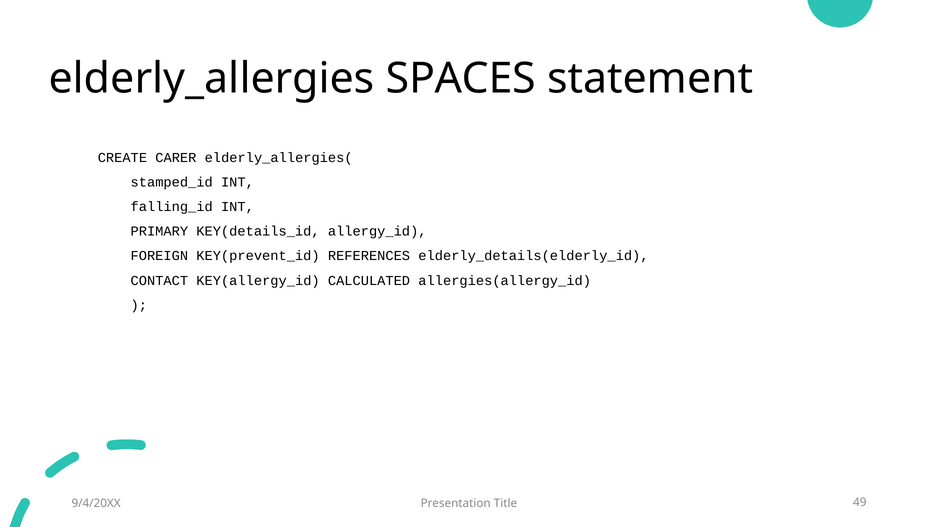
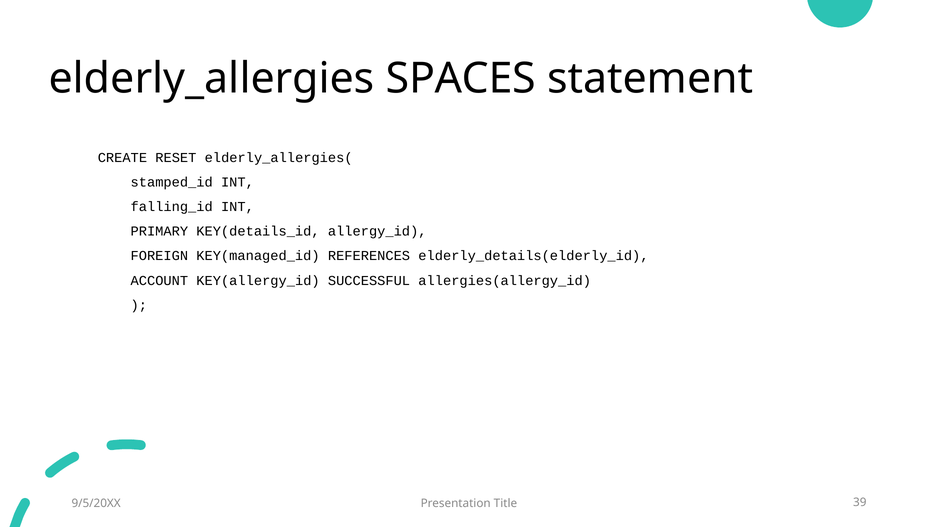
CARER: CARER -> RESET (176, 158)
KEY(prevent_id: KEY(prevent_id -> KEY(managed_id (258, 256)
CONTACT: CONTACT -> ACCOUNT (159, 281)
CALCULATED: CALCULATED -> SUCCESSFUL (369, 281)
9/4/20XX: 9/4/20XX -> 9/5/20XX (96, 504)
49: 49 -> 39 (860, 503)
